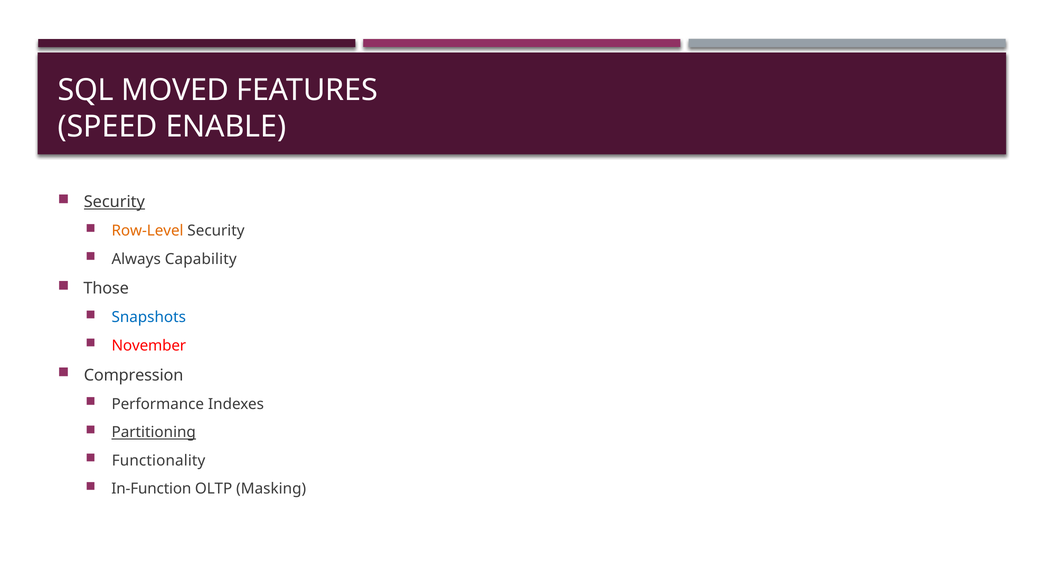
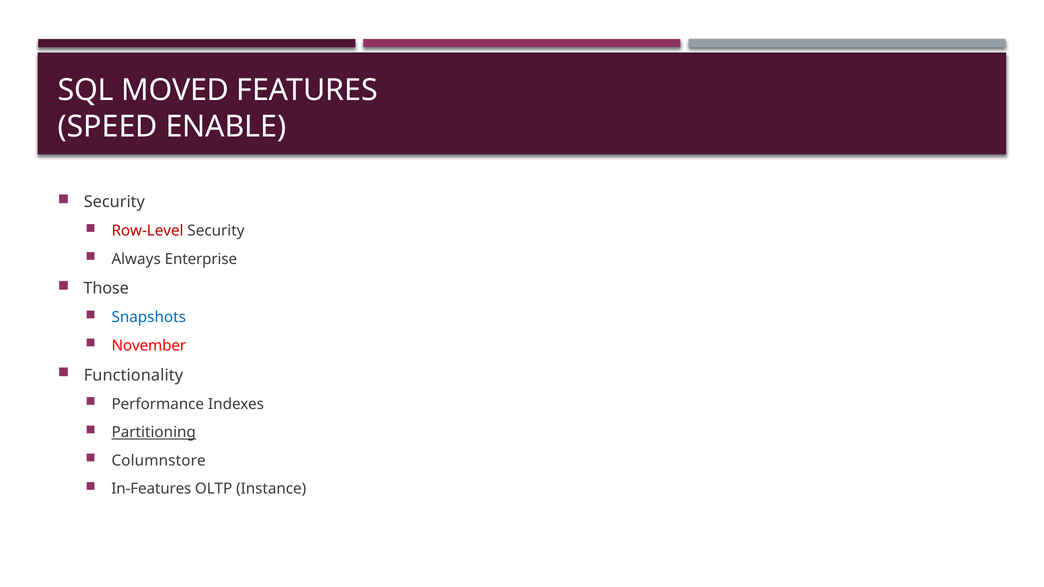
Security underline: present -> none (114, 202)
Row-Level colour: orange -> red (148, 231)
Capability: Capability -> Enterprise (201, 259)
Compression: Compression -> Functionality (133, 375)
Functionality: Functionality -> Columnstore (159, 461)
In-Function: In-Function -> In-Features (151, 489)
Masking: Masking -> Instance (271, 489)
